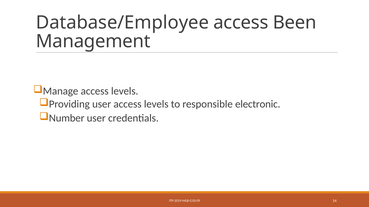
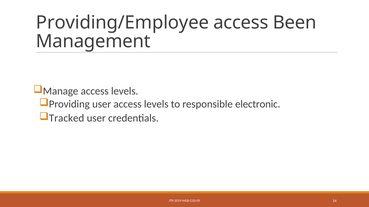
Database/Employee: Database/Employee -> Providing/Employee (122, 23)
Number: Number -> Tracked (67, 118)
